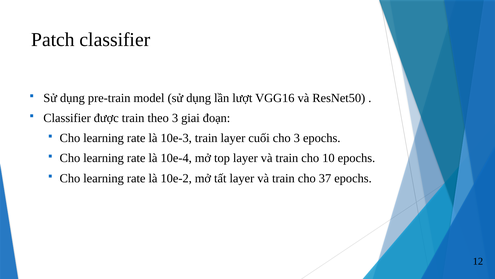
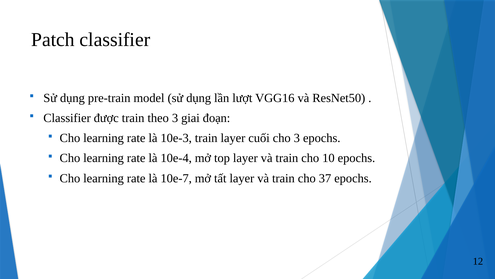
10e-2: 10e-2 -> 10e-7 (176, 178)
